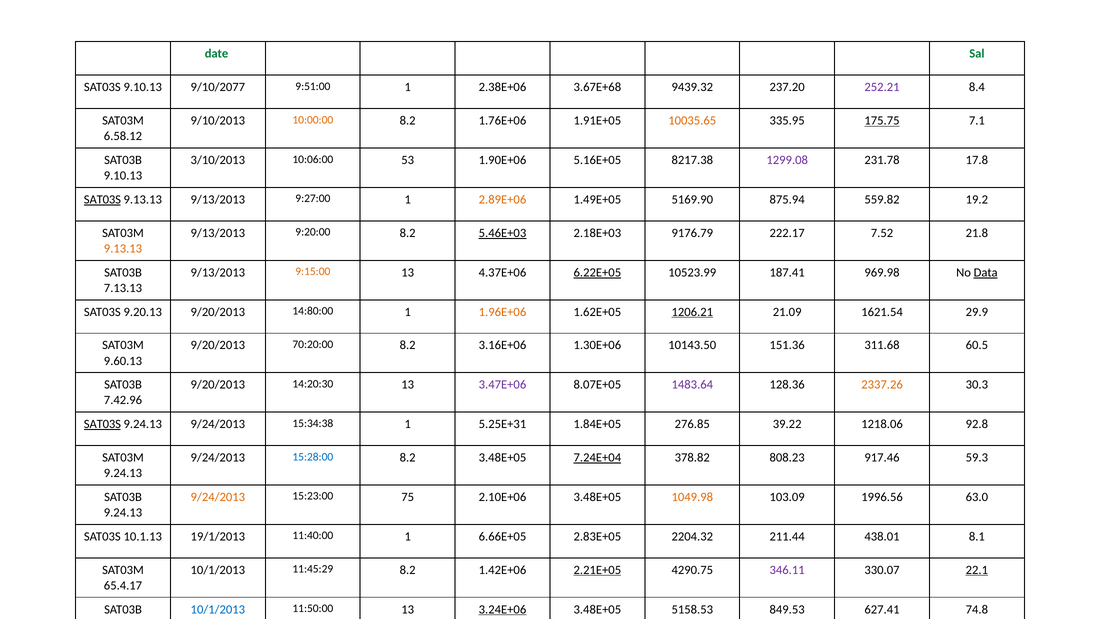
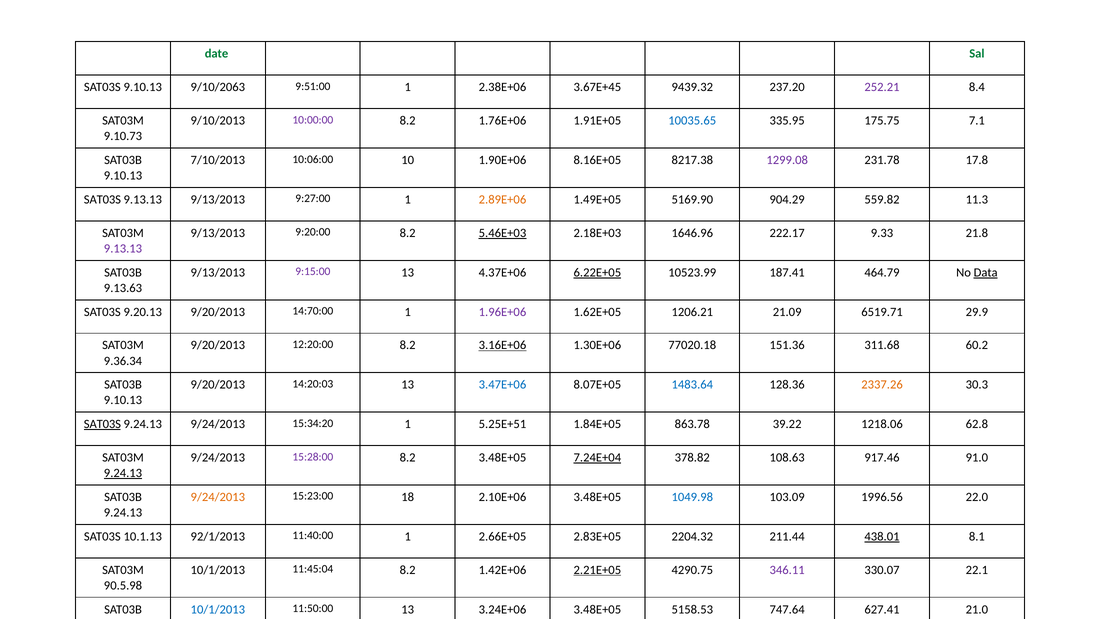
9/10/2077: 9/10/2077 -> 9/10/2063 (218, 87)
3.67E+68: 3.67E+68 -> 3.67E+45 (597, 87)
10:00:00 colour: orange -> purple (313, 120)
10035.65 colour: orange -> blue (692, 121)
175.75 underline: present -> none (882, 121)
6.58.12: 6.58.12 -> 9.10.73 (123, 136)
3/10/2013: 3/10/2013 -> 7/10/2013 (218, 160)
53: 53 -> 10 (408, 160)
5.16E+05: 5.16E+05 -> 8.16E+05 (597, 160)
SAT03S underline: present -> none (102, 199)
875.94: 875.94 -> 904.29 (787, 199)
19.2: 19.2 -> 11.3 (977, 199)
9176.79: 9176.79 -> 1646.96 (692, 233)
7.52: 7.52 -> 9.33 (882, 233)
9.13.13 colour: orange -> purple (123, 249)
9:15:00 colour: orange -> purple (313, 271)
969.98: 969.98 -> 464.79 (882, 272)
7.13.13: 7.13.13 -> 9.13.63 (123, 288)
14:80:00: 14:80:00 -> 14:70:00 (313, 311)
1.96E+06 colour: orange -> purple (502, 312)
1206.21 underline: present -> none (692, 312)
1621.54: 1621.54 -> 6519.71 (882, 312)
70:20:00: 70:20:00 -> 12:20:00 (313, 344)
3.16E+06 underline: none -> present (502, 345)
10143.50: 10143.50 -> 77020.18 (692, 345)
60.5: 60.5 -> 60.2 (977, 345)
9.60.13: 9.60.13 -> 9.36.34 (123, 361)
14:20:30: 14:20:30 -> 14:20:03 (313, 384)
3.47E+06 colour: purple -> blue (502, 385)
1483.64 colour: purple -> blue (692, 385)
7.42.96: 7.42.96 -> 9.10.13 (123, 400)
15:34:38: 15:34:38 -> 15:34:20 (313, 423)
5.25E+31: 5.25E+31 -> 5.25E+51 (502, 424)
276.85: 276.85 -> 863.78 (692, 424)
92.8: 92.8 -> 62.8 (977, 424)
15:28:00 colour: blue -> purple (313, 457)
808.23: 808.23 -> 108.63 (787, 457)
59.3: 59.3 -> 91.0 (977, 457)
9.24.13 underline: none -> present (123, 473)
75: 75 -> 18 (408, 497)
1049.98 colour: orange -> blue (692, 497)
63.0: 63.0 -> 22.0 (977, 497)
19/1/2013: 19/1/2013 -> 92/1/2013 (218, 536)
6.66E+05: 6.66E+05 -> 2.66E+05 (502, 536)
438.01 underline: none -> present (882, 536)
11:45:29: 11:45:29 -> 11:45:04 (313, 569)
22.1 underline: present -> none (977, 570)
65.4.17: 65.4.17 -> 90.5.98 (123, 585)
3.24E+06 underline: present -> none (502, 609)
849.53: 849.53 -> 747.64 (787, 609)
74.8: 74.8 -> 21.0 (977, 609)
